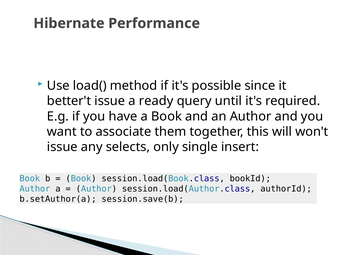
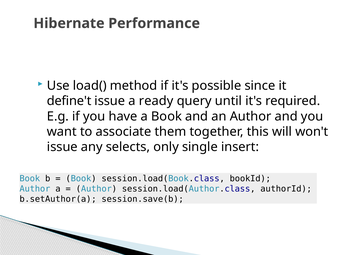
better't: better't -> define't (69, 101)
